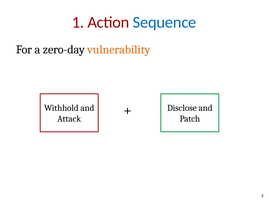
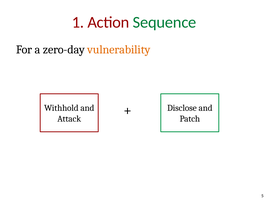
Sequence colour: blue -> green (165, 22)
